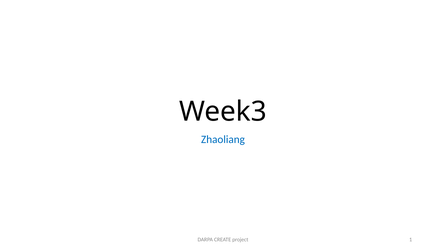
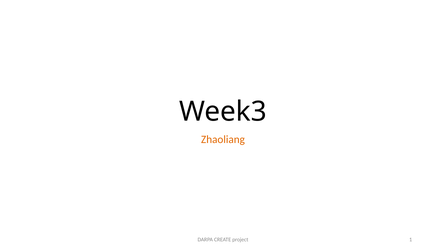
Zhaoliang colour: blue -> orange (223, 139)
